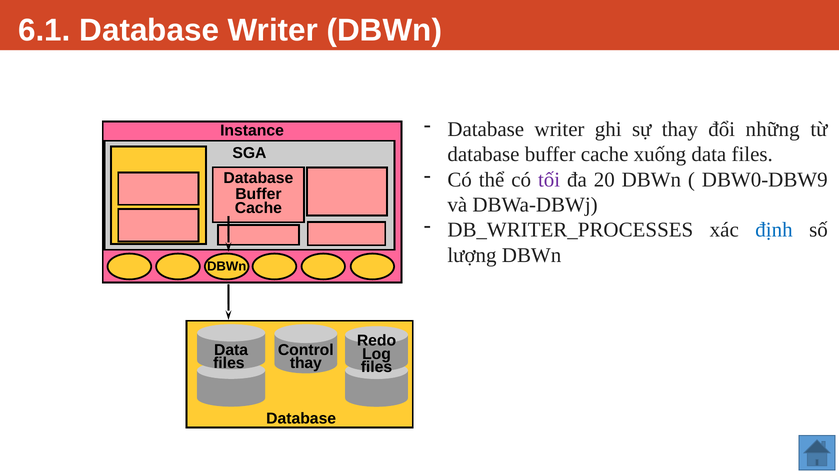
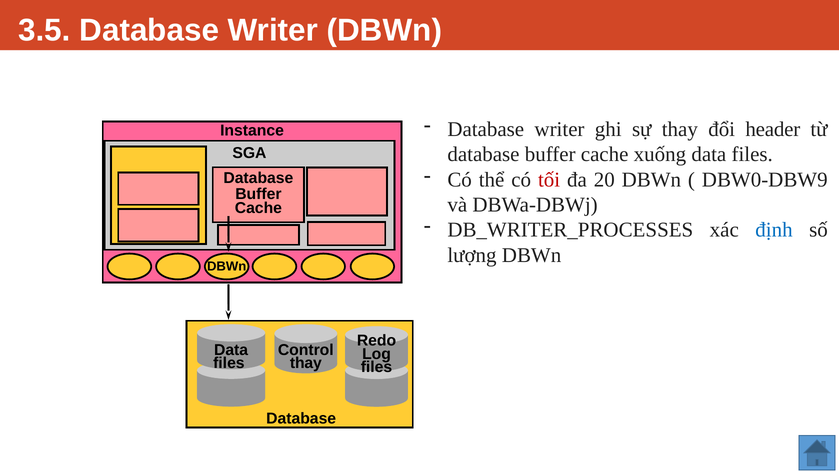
6.1: 6.1 -> 3.5 (44, 30)
những: những -> header (773, 129)
tối colour: purple -> red (549, 180)
